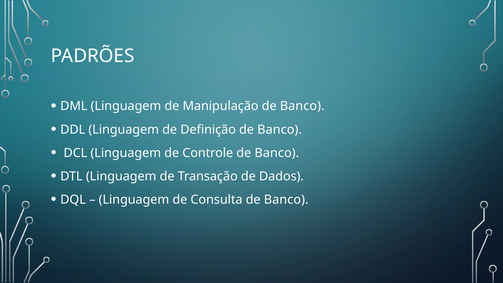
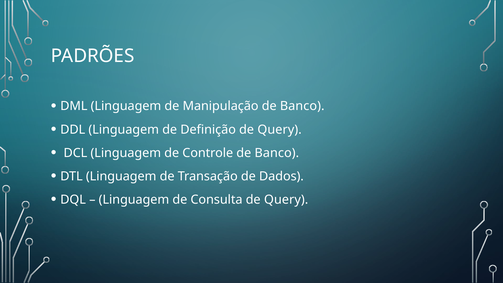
Definição de Banco: Banco -> Query (280, 129)
Consulta de Banco: Banco -> Query (286, 200)
